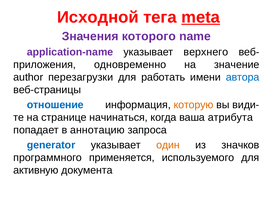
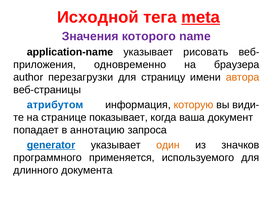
application-name colour: purple -> black (70, 52)
верхнего: верхнего -> рисовать (206, 52)
значение: значение -> браузера (237, 65)
работать: работать -> страницу (163, 77)
автора colour: blue -> orange (243, 77)
отношение: отношение -> атрибутом (55, 105)
начинаться: начинаться -> показывает (119, 117)
атрибута: атрибута -> документ (230, 117)
generator underline: none -> present (51, 145)
активную: активную -> длинного (36, 170)
